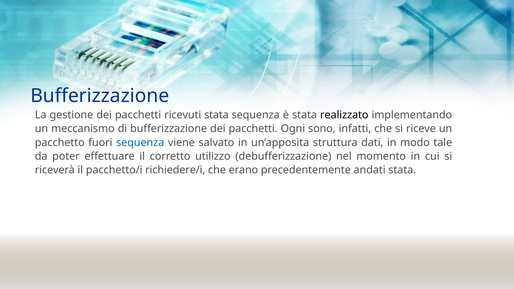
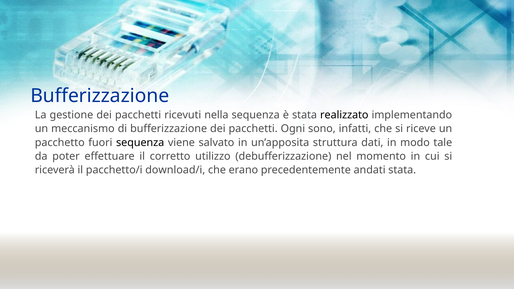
ricevuti stata: stata -> nella (216, 115)
sequenza colour: blue -> black (140, 143)
richiedere/i: richiedere/i -> download/i (175, 170)
